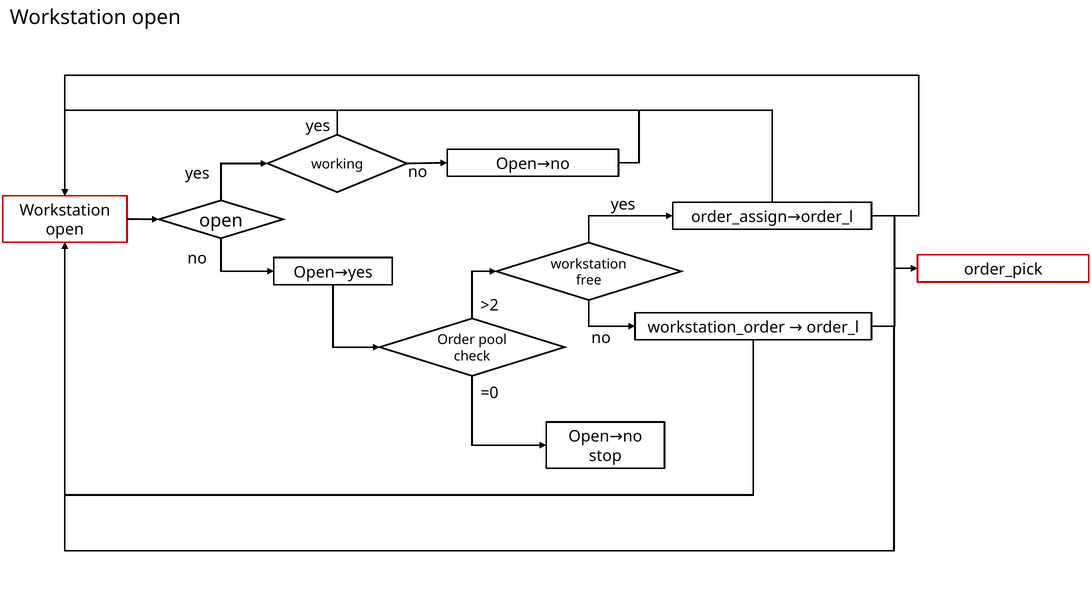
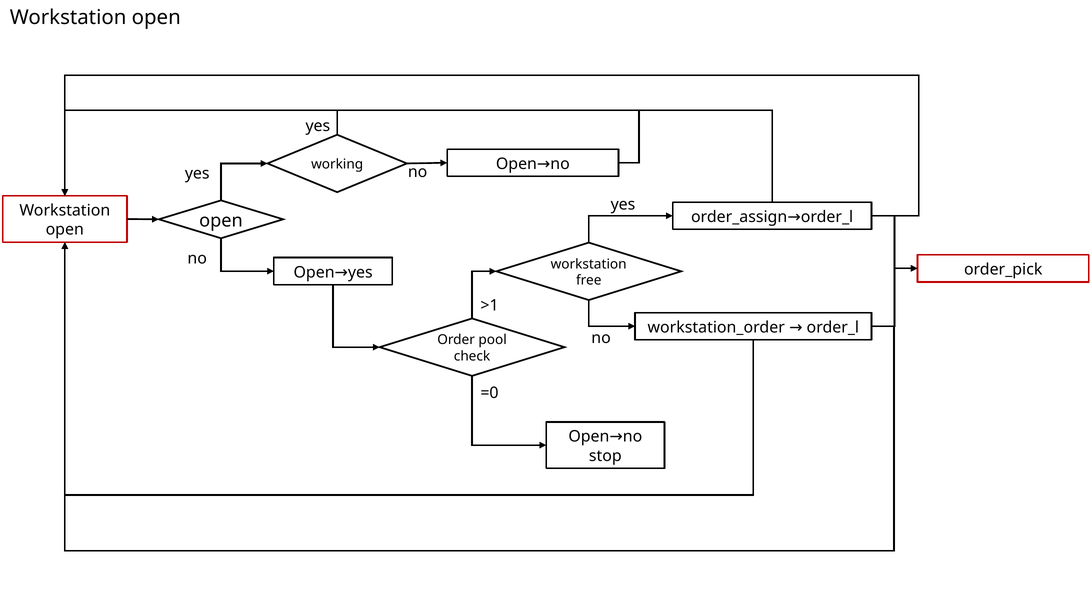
>2: >2 -> >1 (490, 305)
